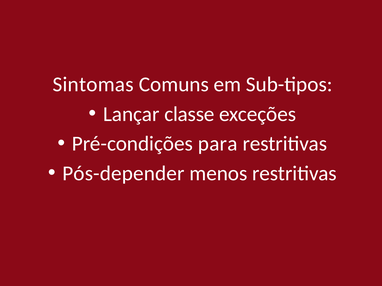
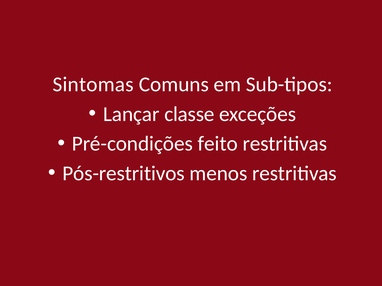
para: para -> feito (218, 144)
Pós-depender: Pós-depender -> Pós-restritivos (124, 174)
